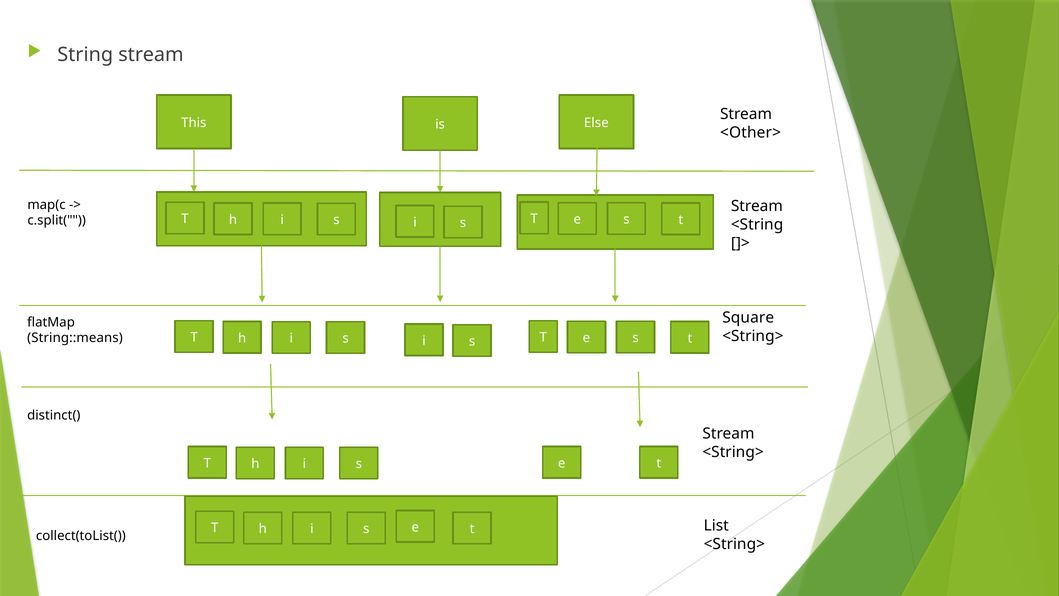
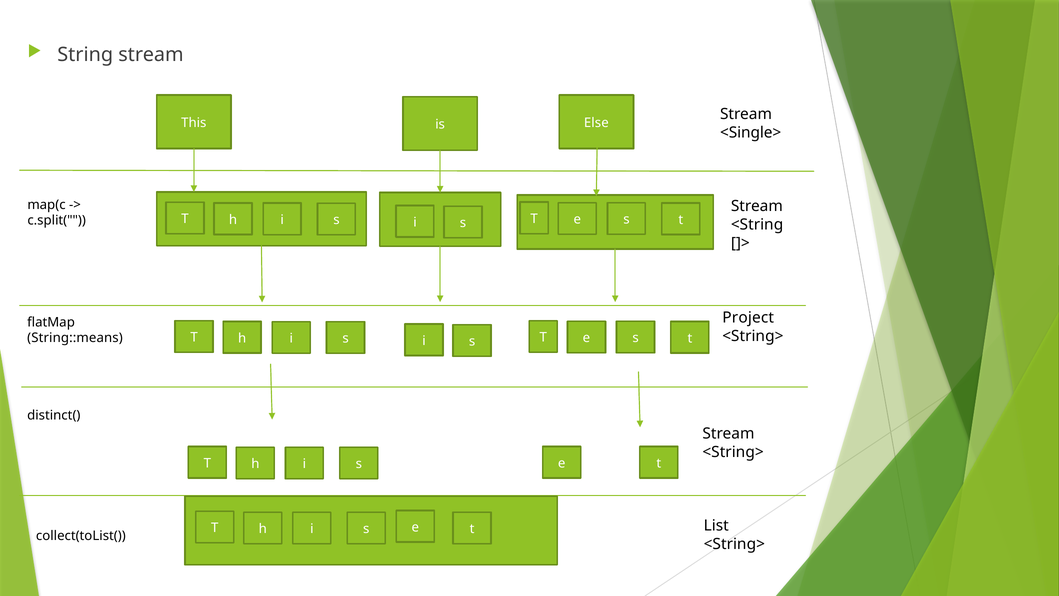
<Other>: <Other> -> <Single> (751, 133)
Square: Square -> Project (748, 318)
